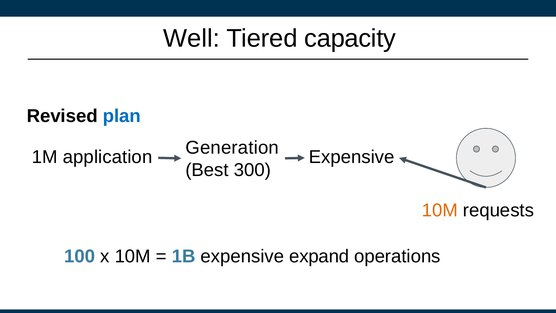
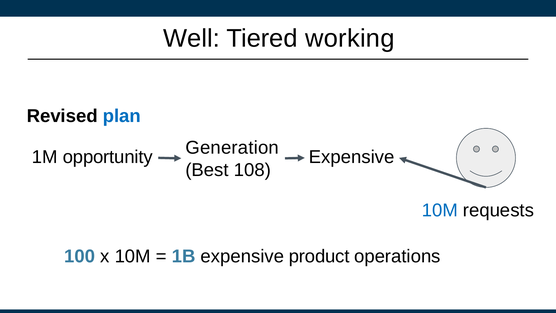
capacity: capacity -> working (350, 38)
application: application -> opportunity (108, 157)
300: 300 -> 108 (252, 170)
10M colour: orange -> blue (440, 210)
expand: expand -> product (319, 256)
